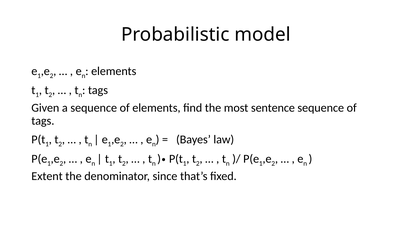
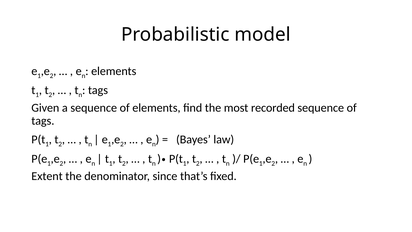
sentence: sentence -> recorded (273, 108)
